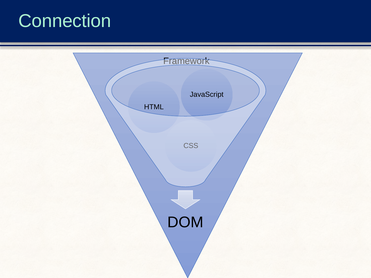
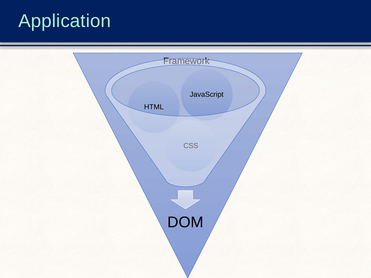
Connection: Connection -> Application (65, 21)
